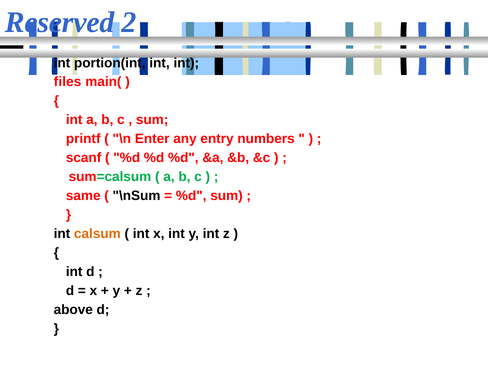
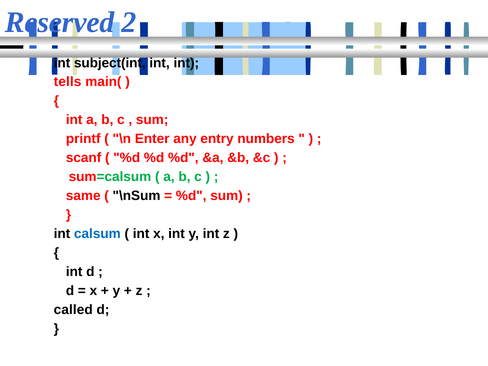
portion(int: portion(int -> subject(int (110, 63)
files: files -> tells (68, 82)
calsum colour: orange -> blue (97, 234)
above: above -> called (73, 310)
